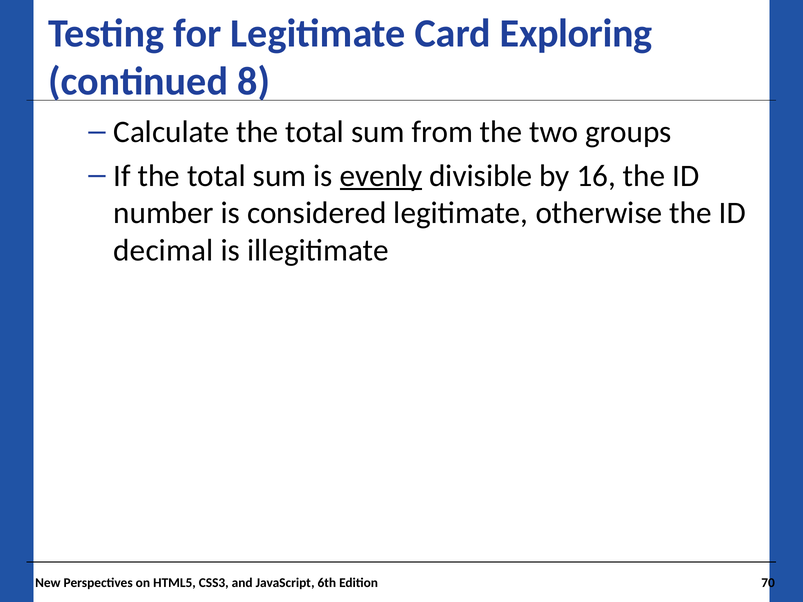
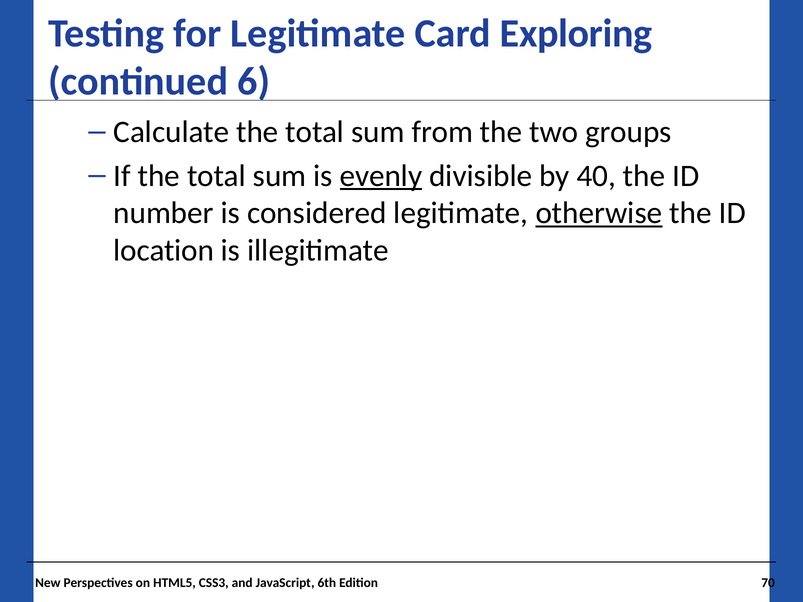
8: 8 -> 6 (254, 82)
16: 16 -> 40 (596, 176)
otherwise underline: none -> present (599, 213)
decimal: decimal -> location (164, 251)
